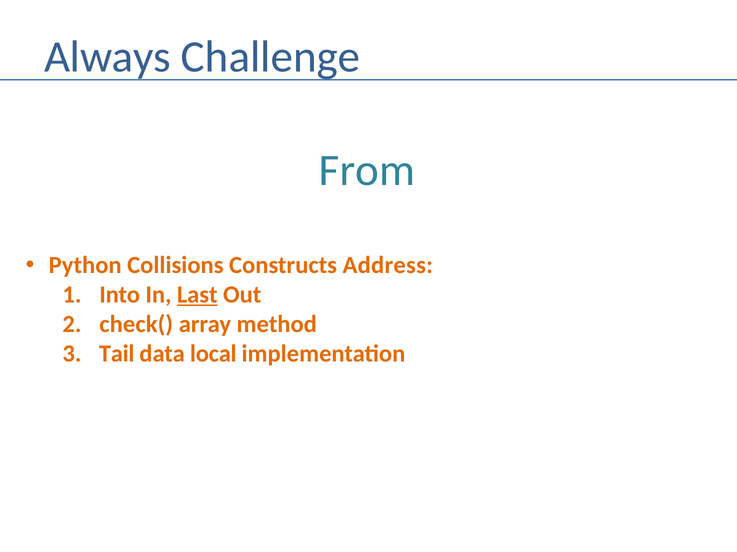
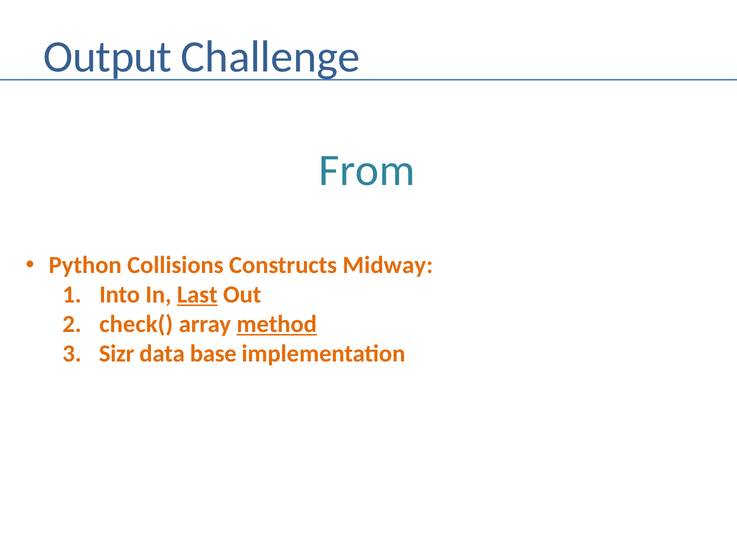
Always: Always -> Output (108, 57)
Address: Address -> Midway (388, 266)
method underline: none -> present (277, 325)
Tail: Tail -> Sizr (117, 354)
local: local -> base (213, 354)
